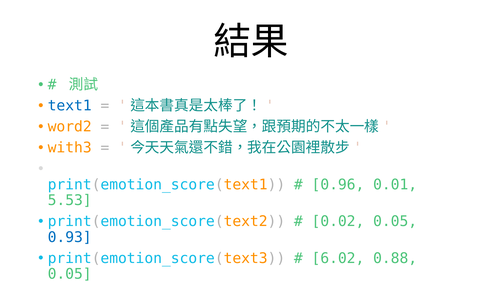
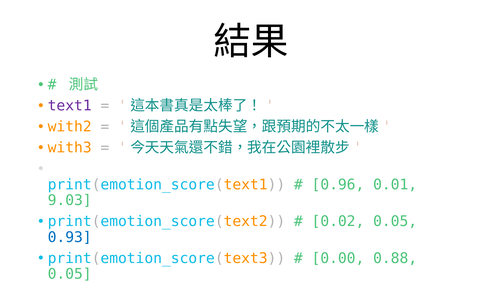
text1 colour: blue -> purple (70, 106)
word2: word2 -> with2 (70, 127)
5.53: 5.53 -> 9.03 (70, 201)
6.02: 6.02 -> 0.00 (338, 259)
